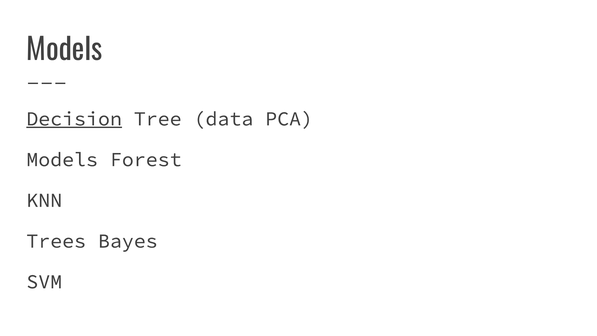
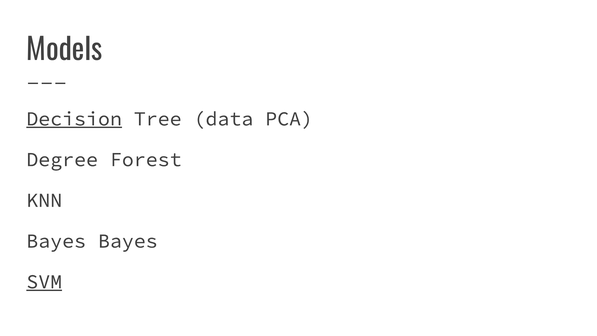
Models: Models -> Degree (62, 159)
Trees: Trees -> Bayes (56, 241)
SVM underline: none -> present (44, 282)
